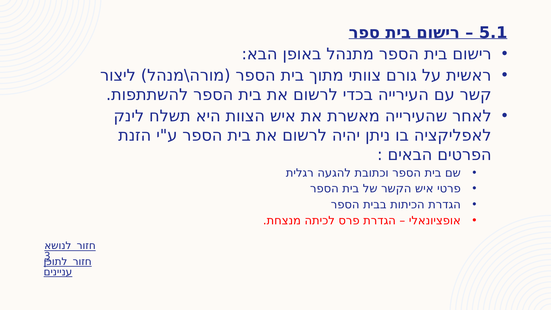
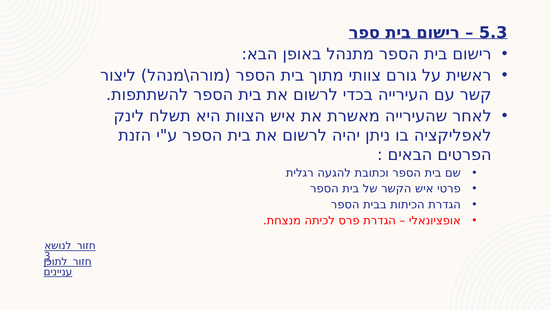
5.1: 5.1 -> 5.3 (493, 33)
